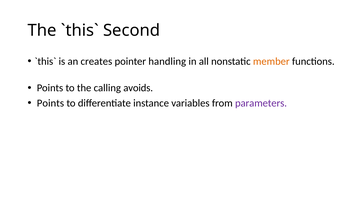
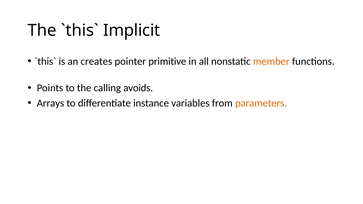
Second: Second -> Implicit (132, 30)
handling: handling -> primitive (167, 61)
Points: Points -> Arrays (51, 103)
parameters colour: purple -> orange (261, 103)
